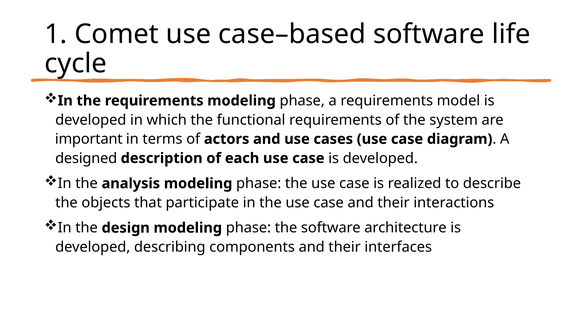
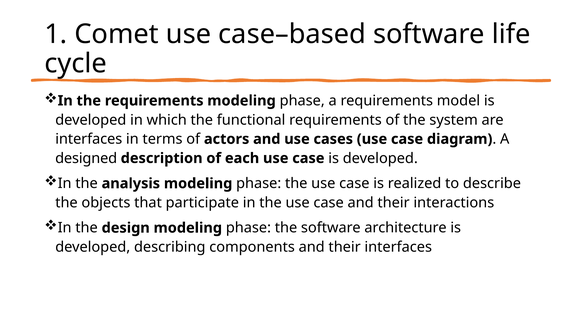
important: important -> interfaces (89, 139)
